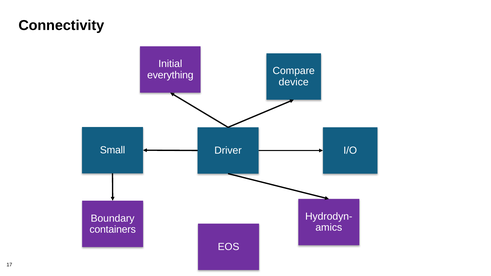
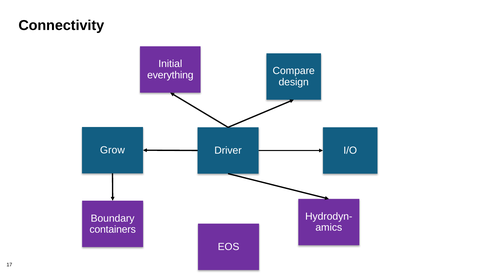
device: device -> design (294, 82)
Small: Small -> Grow (112, 150)
